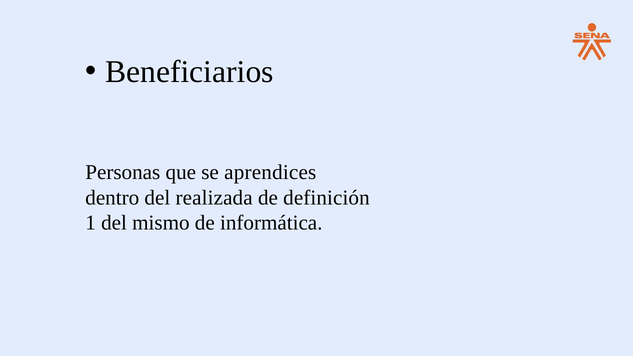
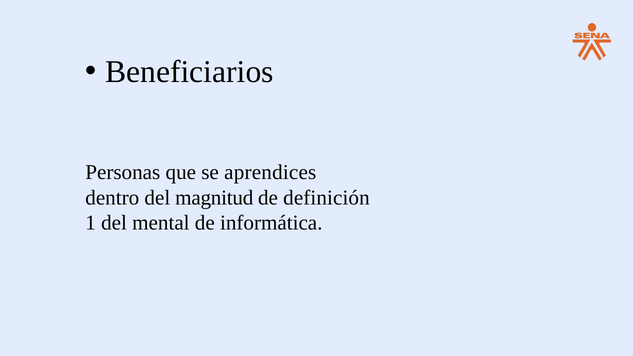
realizada: realizada -> magnitud (214, 198)
mismo: mismo -> mental (161, 223)
